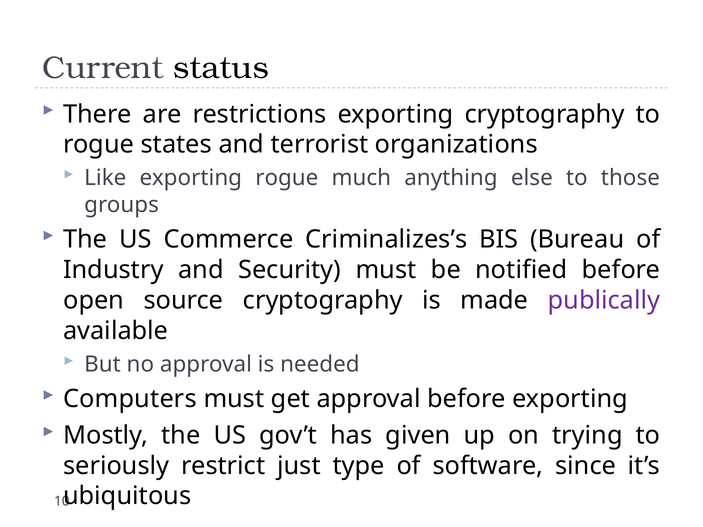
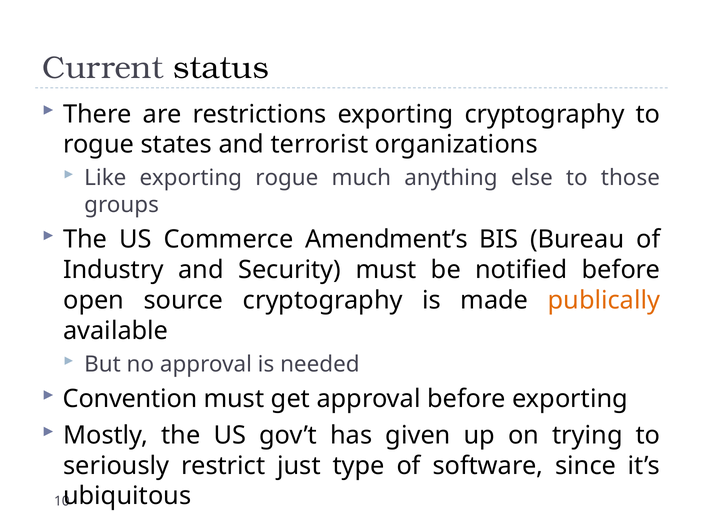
Criminalizes’s: Criminalizes’s -> Amendment’s (386, 240)
publically colour: purple -> orange (604, 301)
Computers: Computers -> Convention (130, 399)
